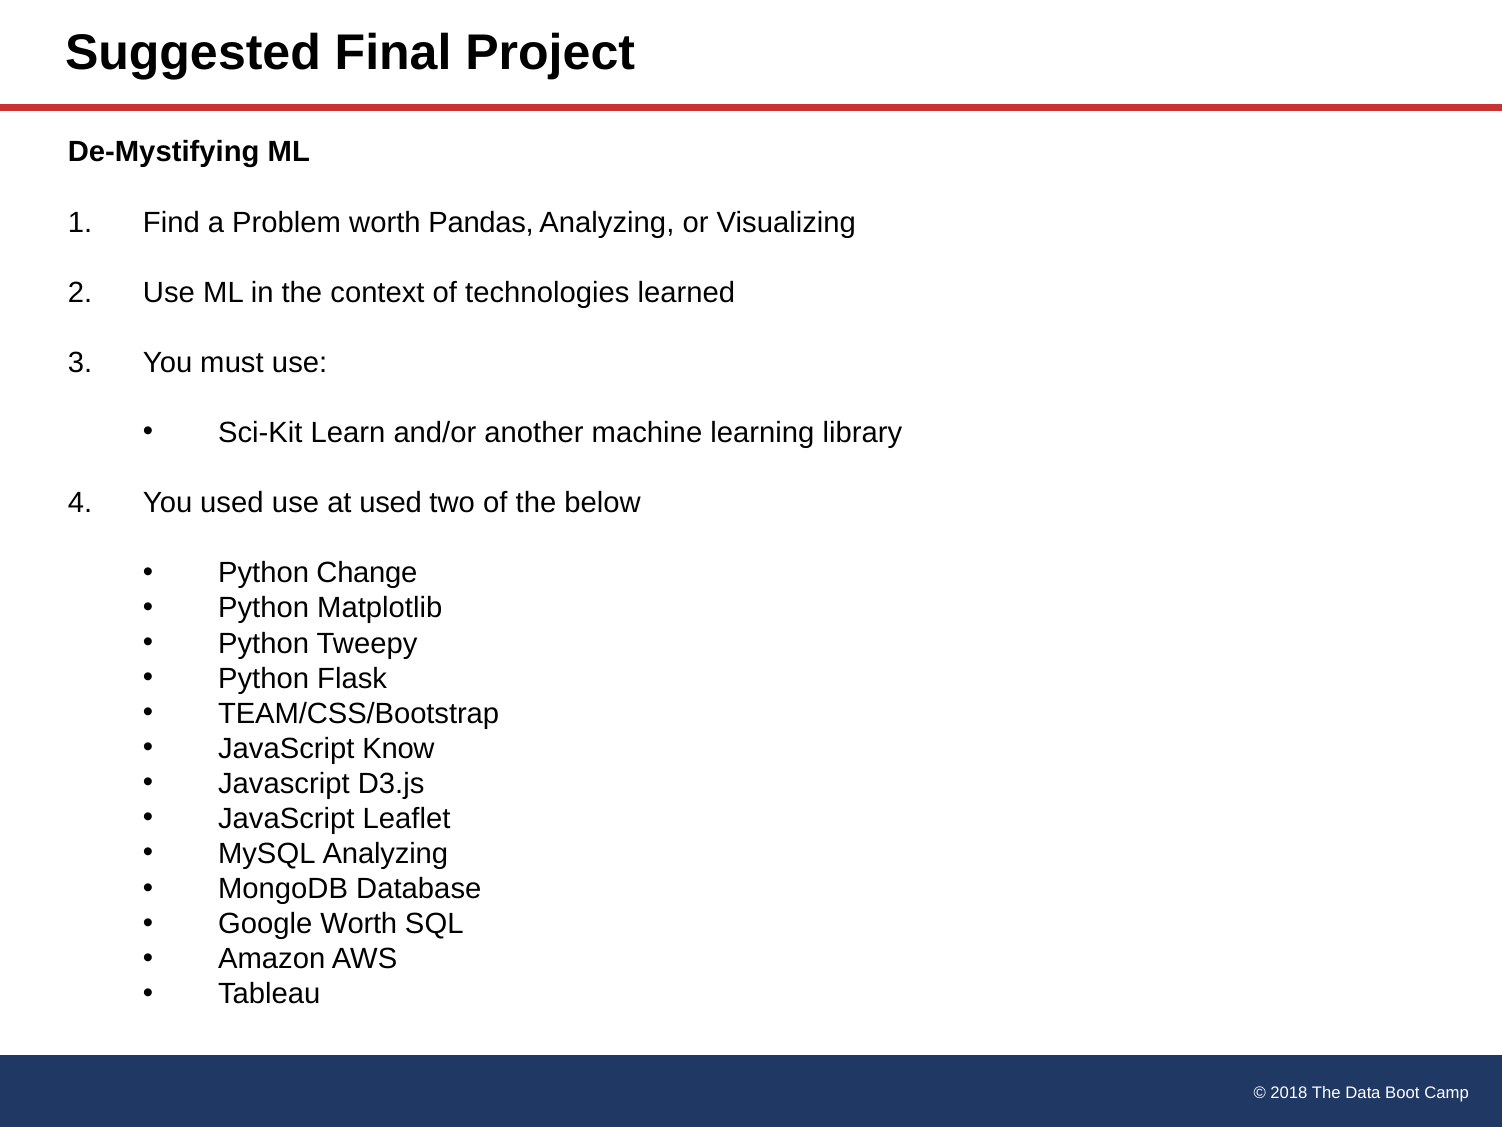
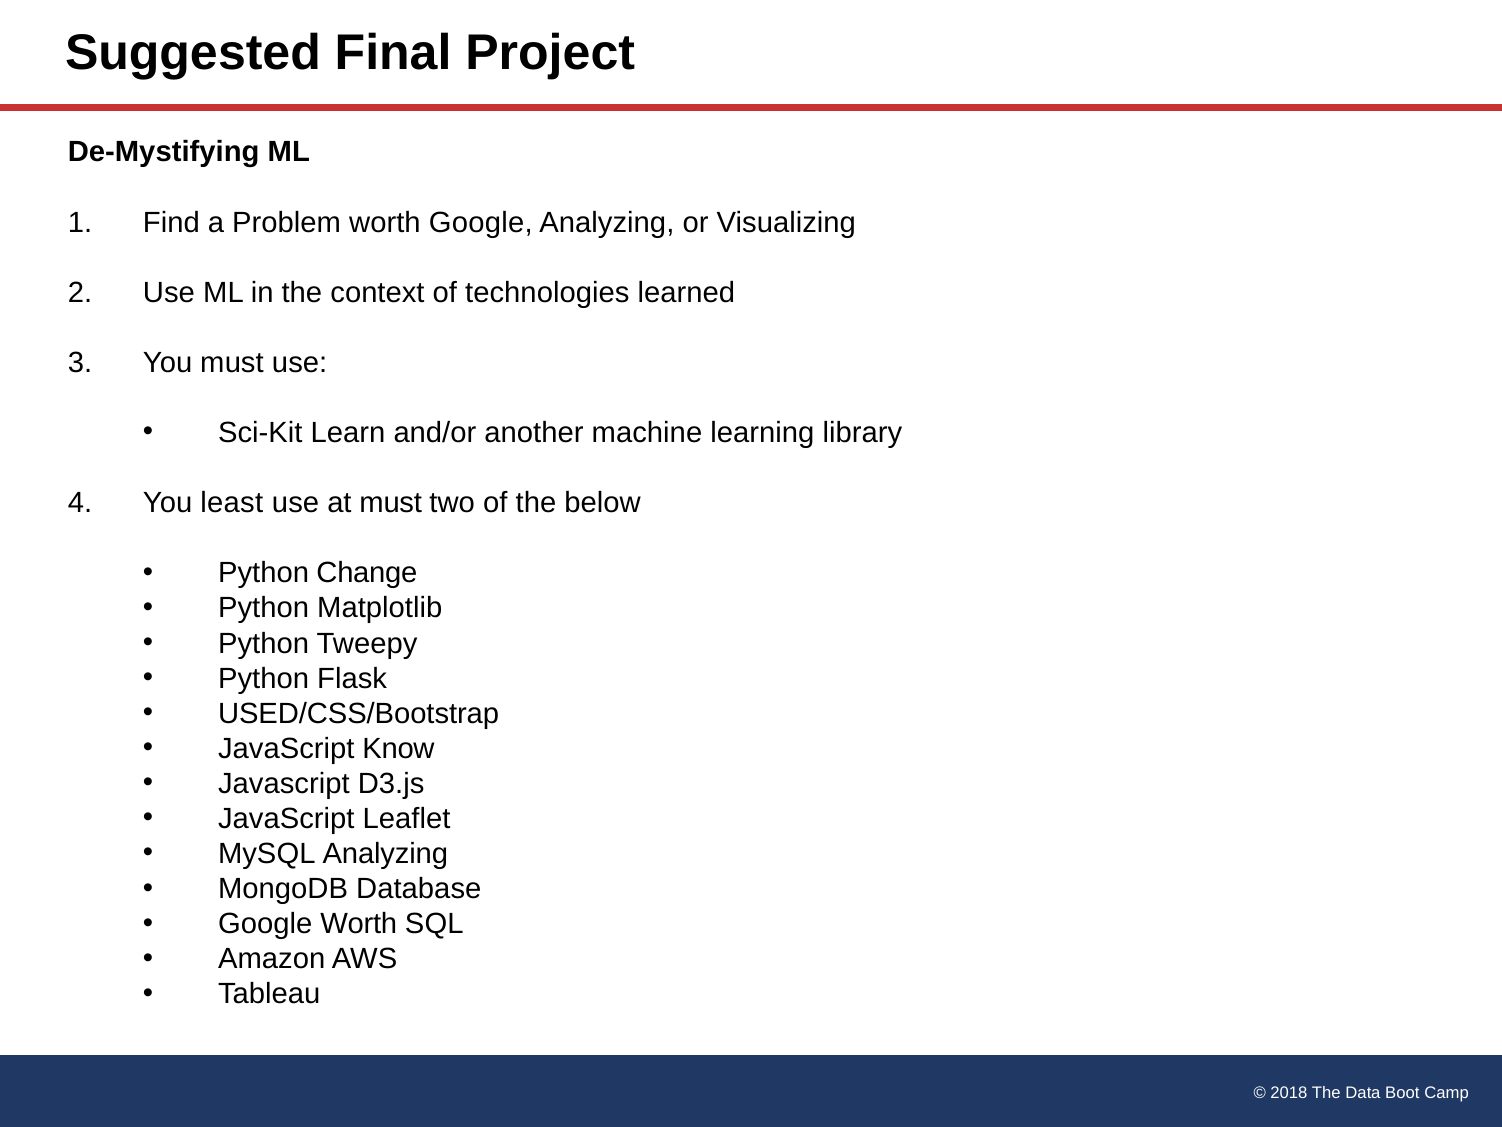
worth Pandas: Pandas -> Google (481, 222)
You used: used -> least (232, 503)
at used: used -> must (391, 503)
TEAM/CSS/Bootstrap: TEAM/CSS/Bootstrap -> USED/CSS/Bootstrap (359, 713)
